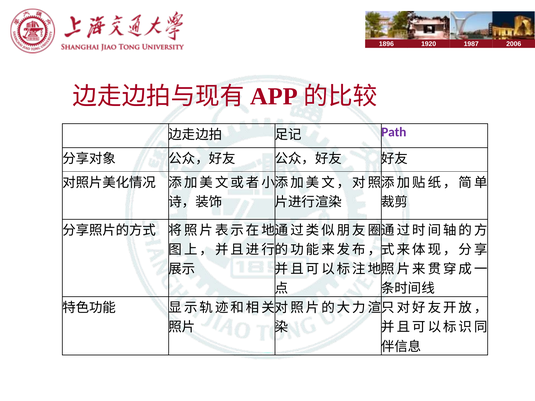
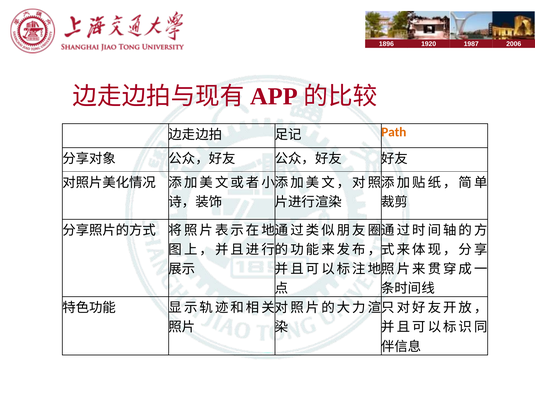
Path colour: purple -> orange (394, 132)
